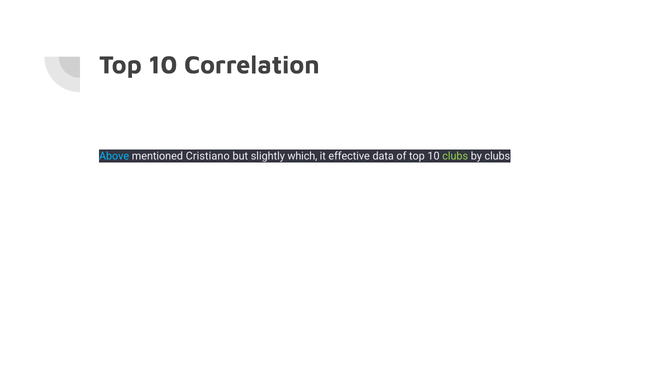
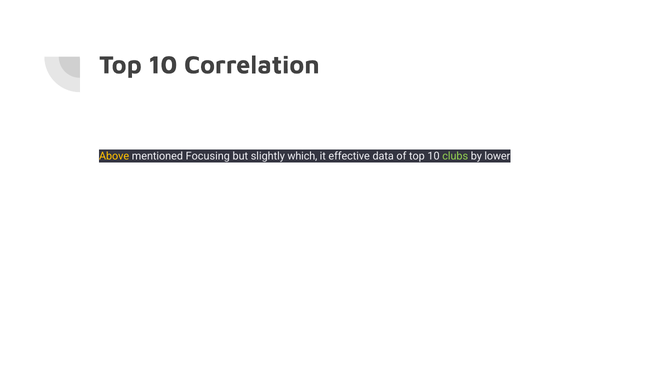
Above colour: light blue -> yellow (114, 156)
Cristiano: Cristiano -> Focusing (208, 156)
by clubs: clubs -> lower (497, 156)
